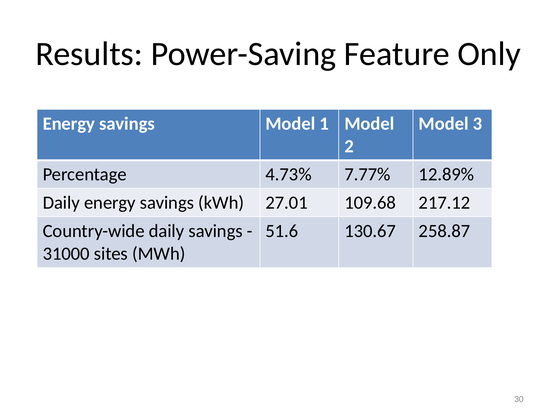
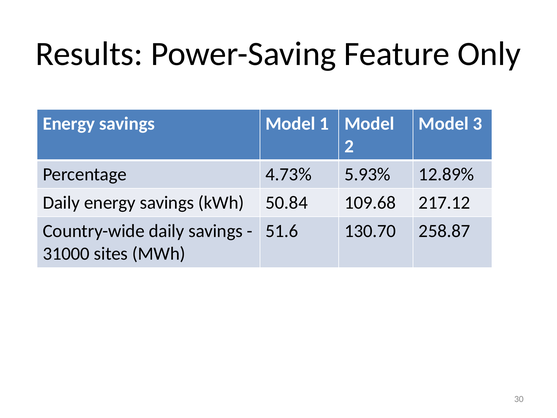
7.77%: 7.77% -> 5.93% (367, 174)
27.01: 27.01 -> 50.84 (287, 203)
130.67: 130.67 -> 130.70 (370, 231)
